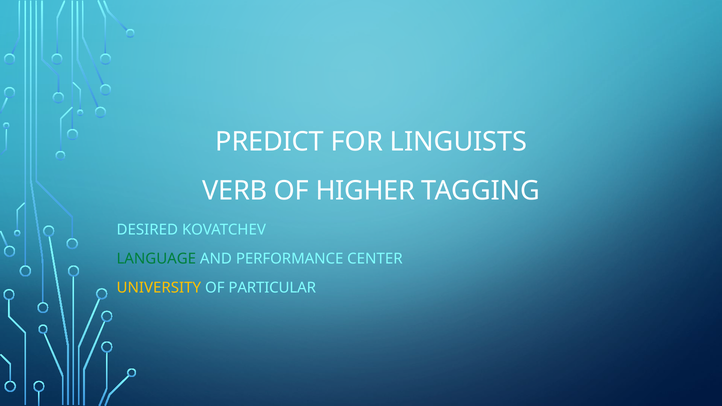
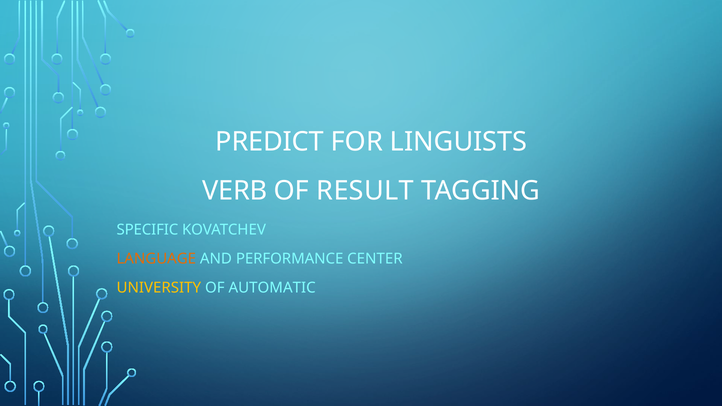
HIGHER: HIGHER -> RESULT (365, 191)
DESIRED: DESIRED -> SPECIFIC (147, 230)
LANGUAGE colour: green -> orange (156, 259)
PARTICULAR: PARTICULAR -> AUTOMATIC (272, 288)
